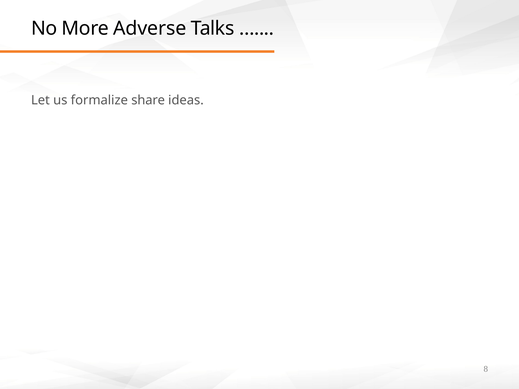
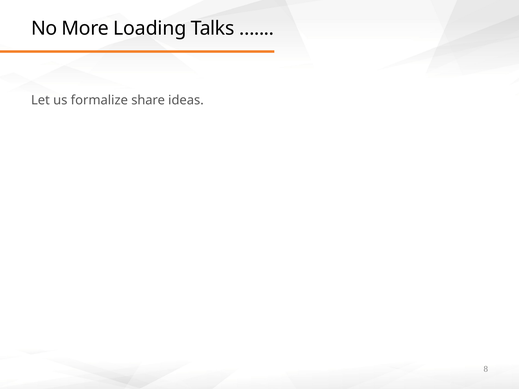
Adverse: Adverse -> Loading (150, 29)
